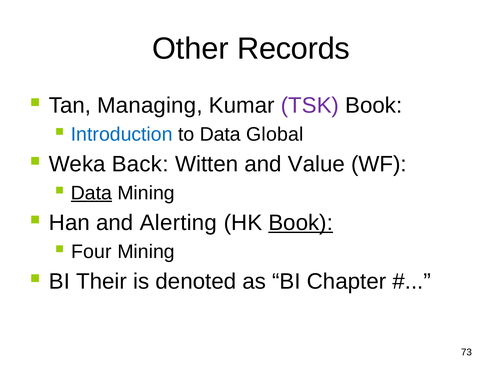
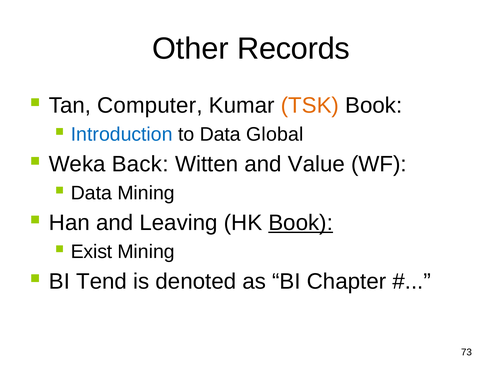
Managing: Managing -> Computer (150, 105)
TSK colour: purple -> orange (310, 105)
Data underline: present -> none (91, 193)
Alerting: Alerting -> Leaving (179, 223)
Four: Four -> Exist (92, 251)
Their: Their -> Tend (102, 281)
